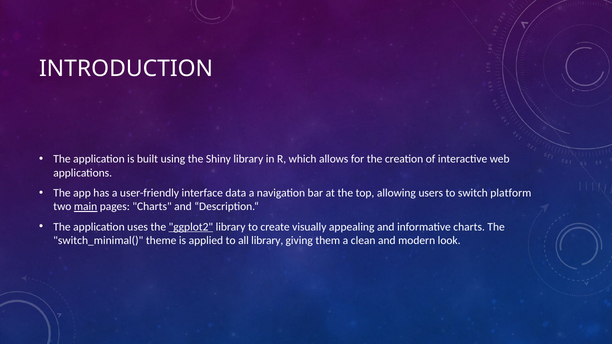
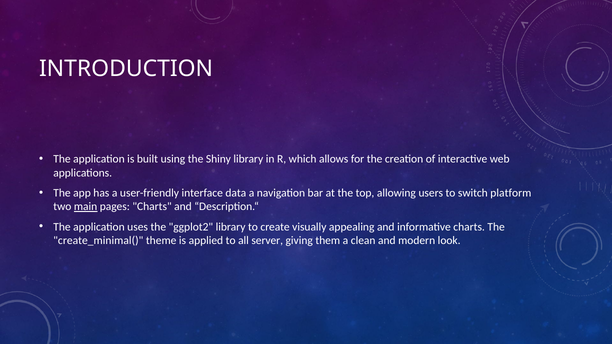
ggplot2 underline: present -> none (191, 227)
switch_minimal(: switch_minimal( -> create_minimal( (98, 241)
all library: library -> server (267, 241)
